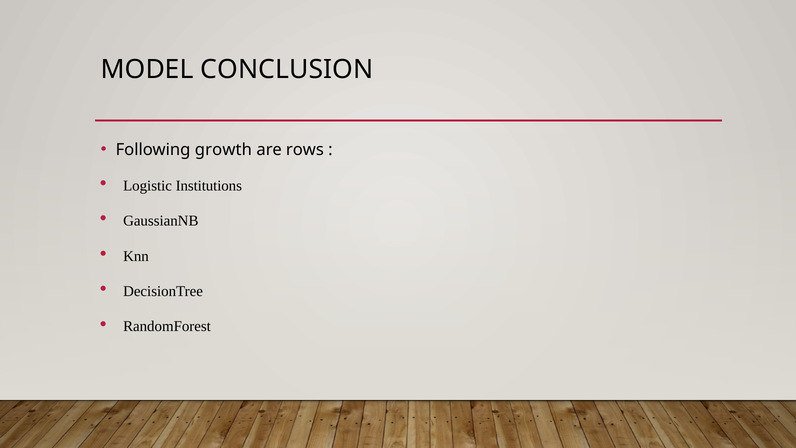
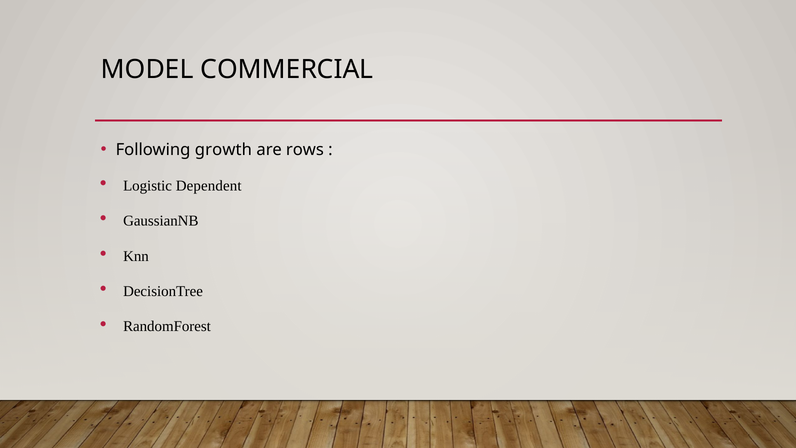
CONCLUSION: CONCLUSION -> COMMERCIAL (287, 70)
Institutions: Institutions -> Dependent (209, 186)
